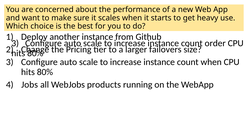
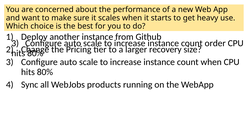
failovers: failovers -> recovery (165, 50)
Jobs: Jobs -> Sync (30, 85)
